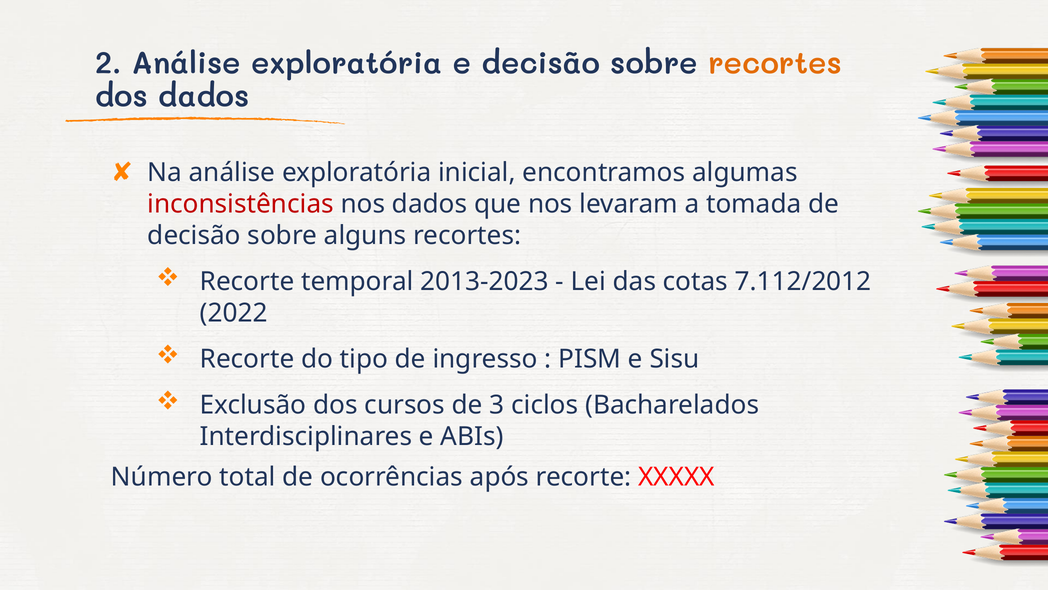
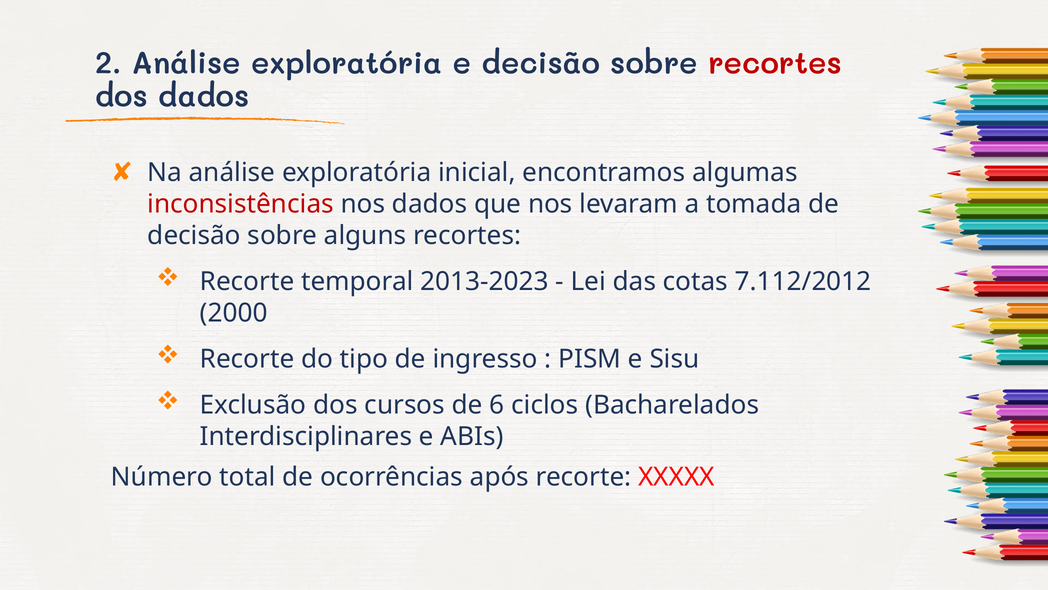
recortes colour: orange -> red (775, 63)
2022: 2022 -> 2000 (234, 313)
3: 3 -> 6 (497, 405)
